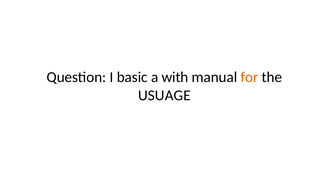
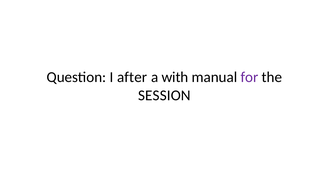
basic: basic -> after (132, 77)
for colour: orange -> purple (249, 77)
USUAGE: USUAGE -> SESSION (164, 95)
